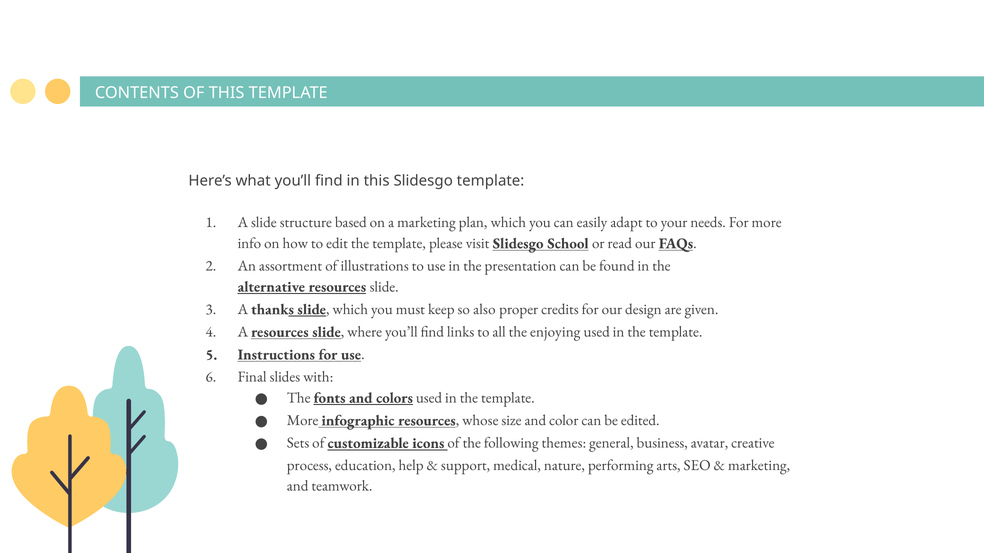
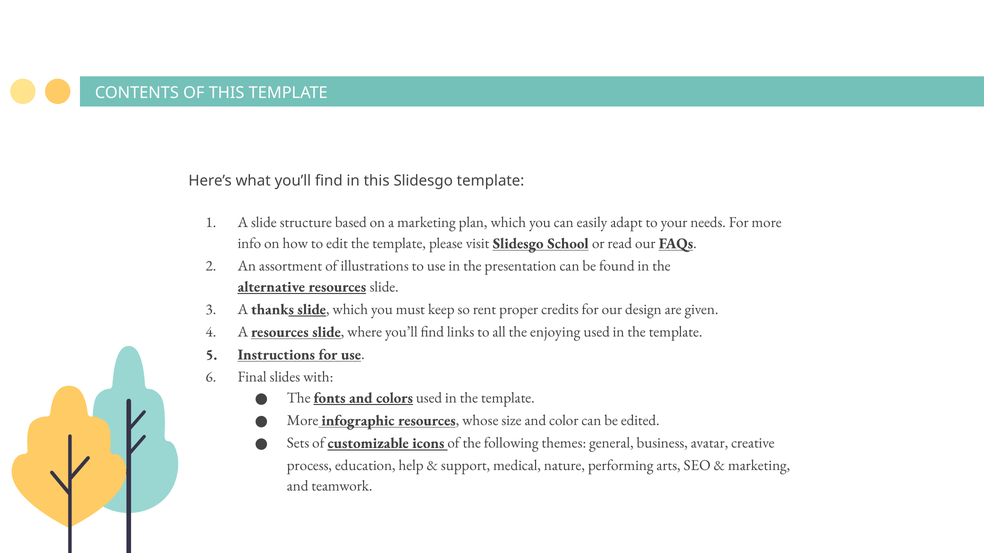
also: also -> rent (485, 310)
